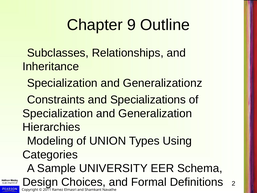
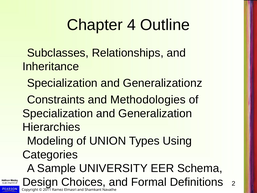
9: 9 -> 4 (131, 25)
Specializations: Specializations -> Methodologies (148, 100)
